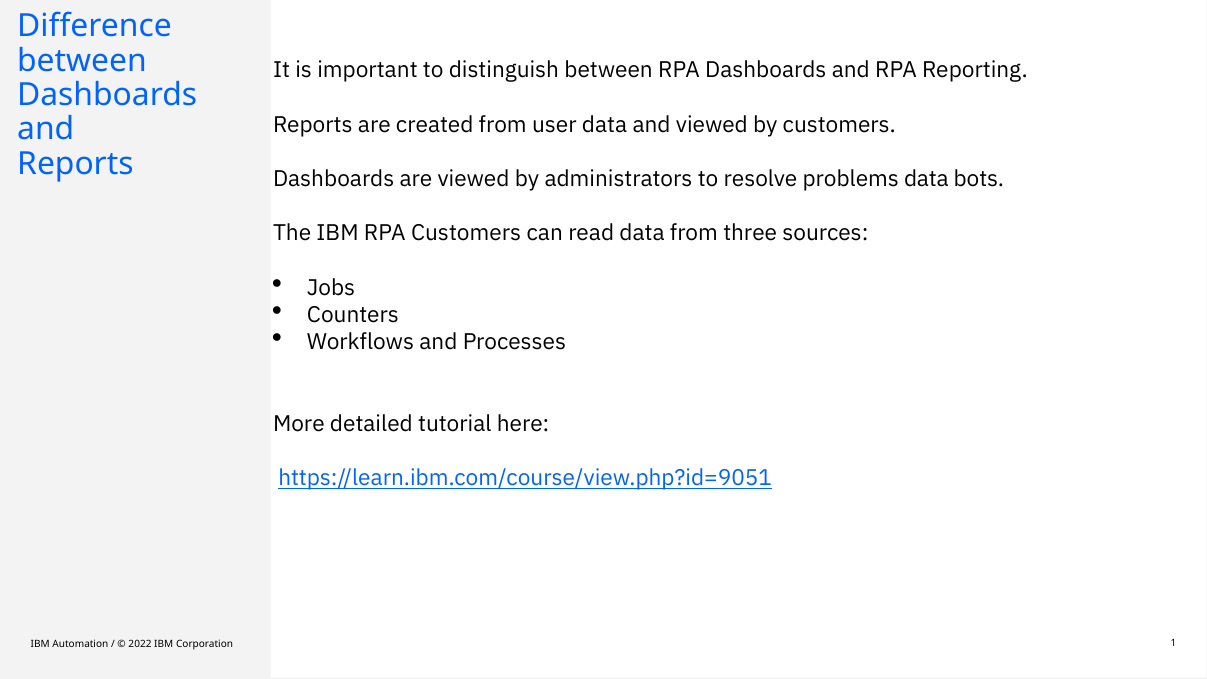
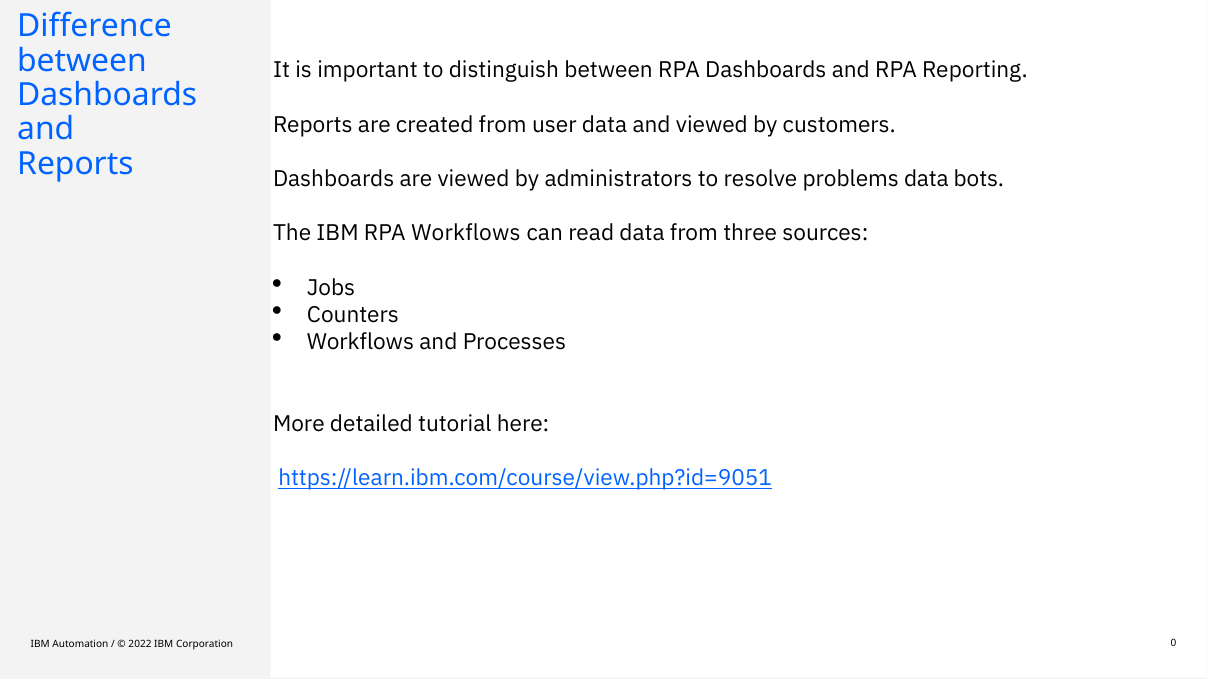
RPA Customers: Customers -> Workflows (466, 233)
1: 1 -> 0 (1173, 643)
